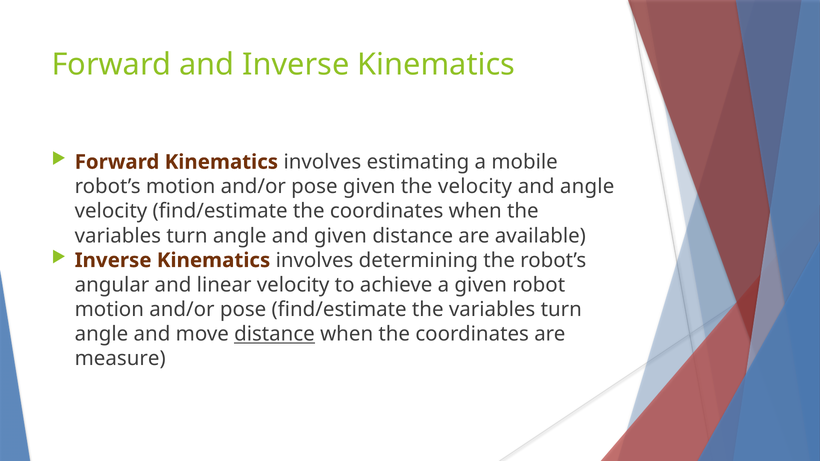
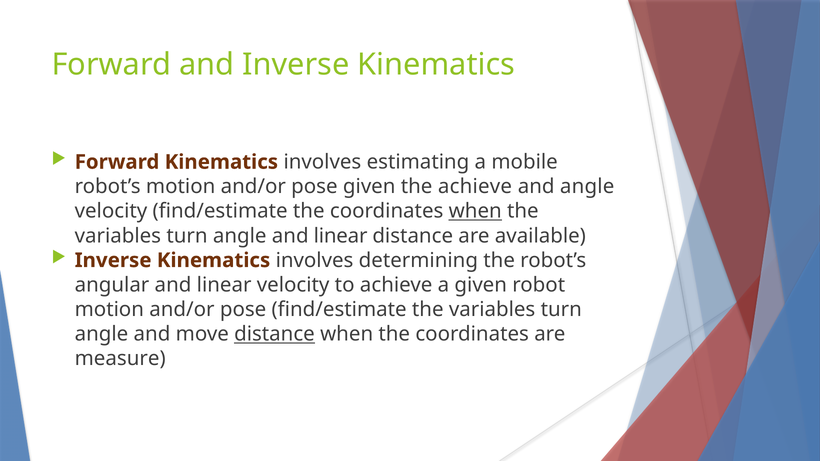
the velocity: velocity -> achieve (475, 187)
when underline: none -> present (475, 211)
angle and given: given -> linear (341, 236)
